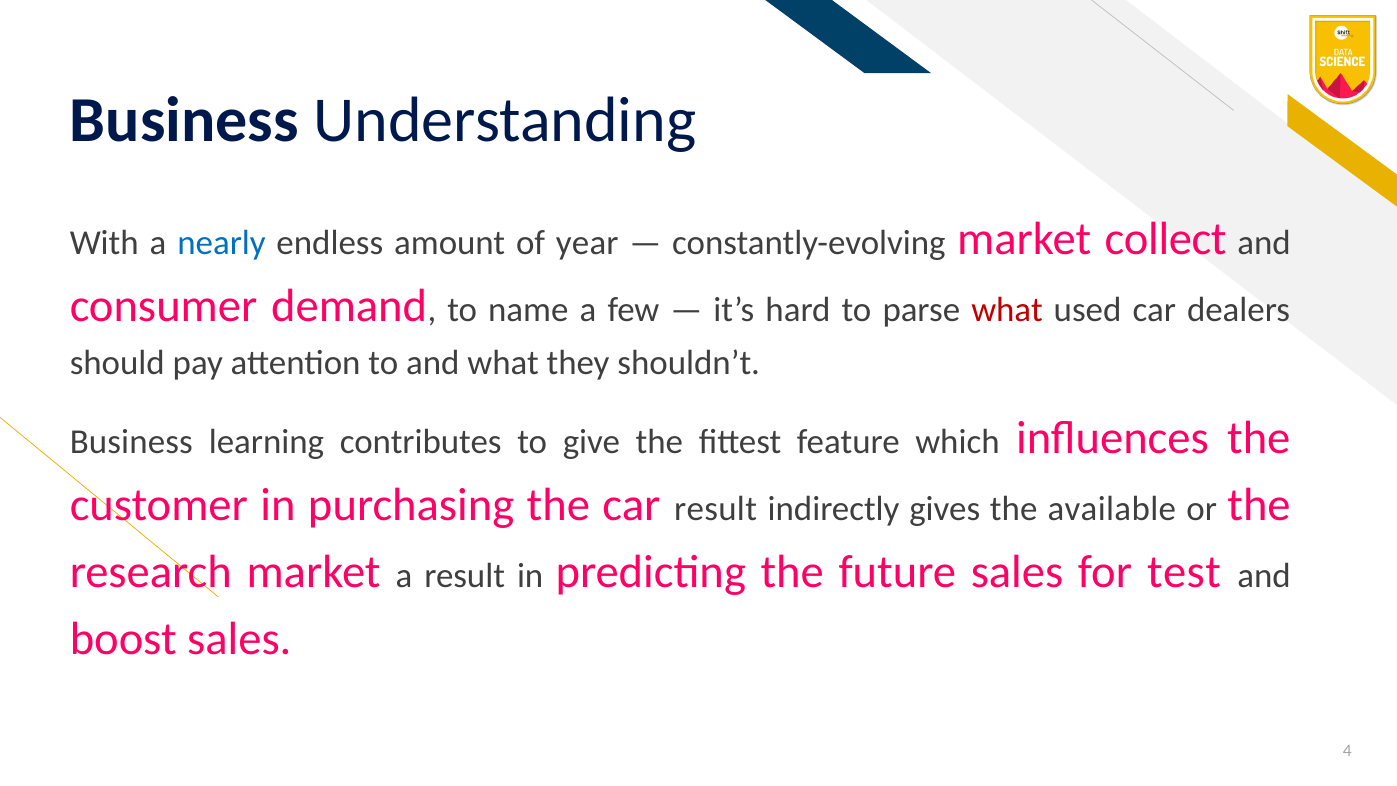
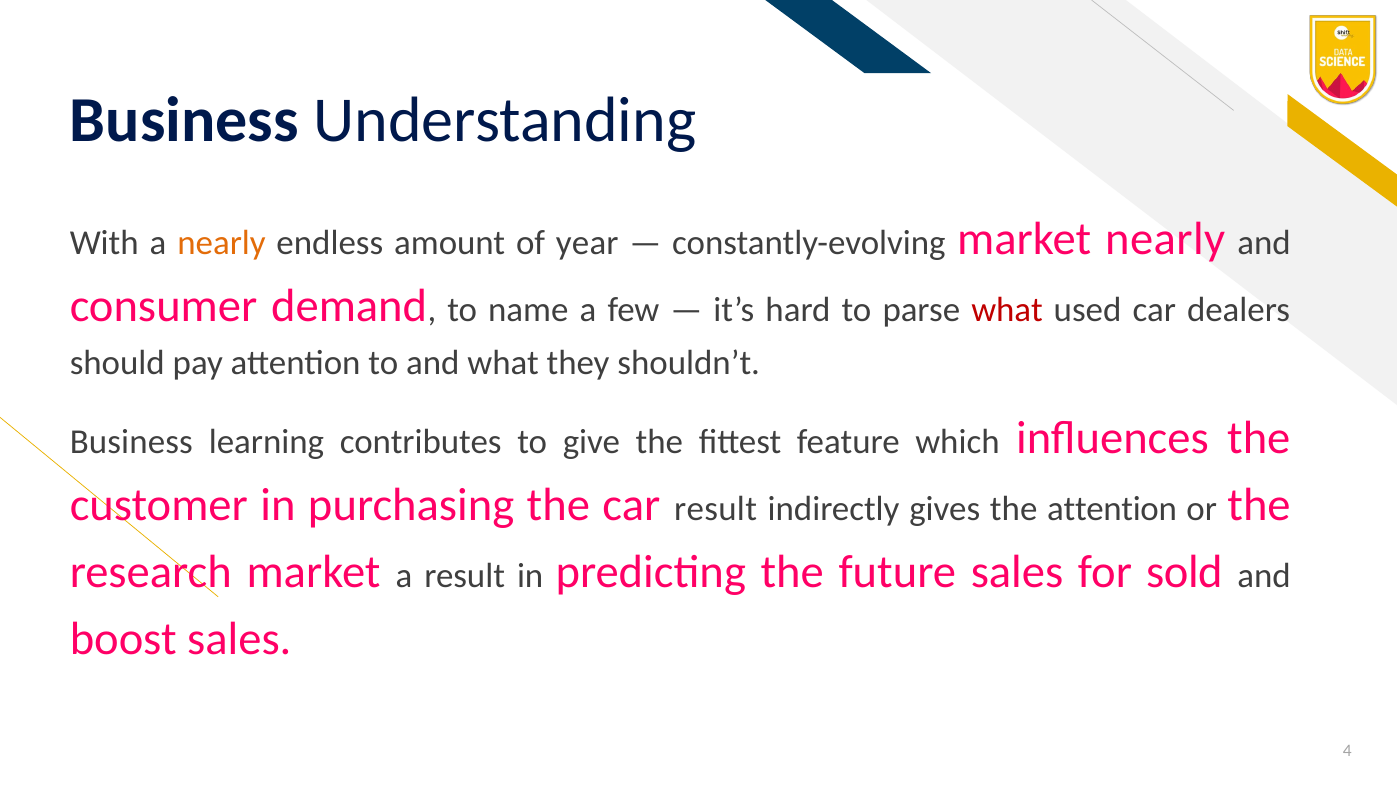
nearly colour: blue -> orange (222, 243)
market collect: collect -> nearly (1165, 239)
the available: available -> attention (1112, 509)
test: test -> sold (1184, 572)
